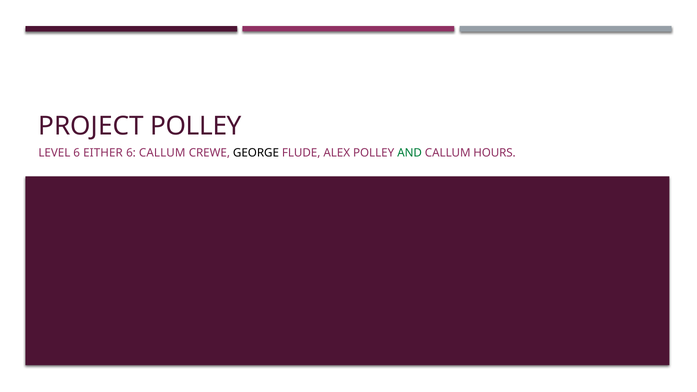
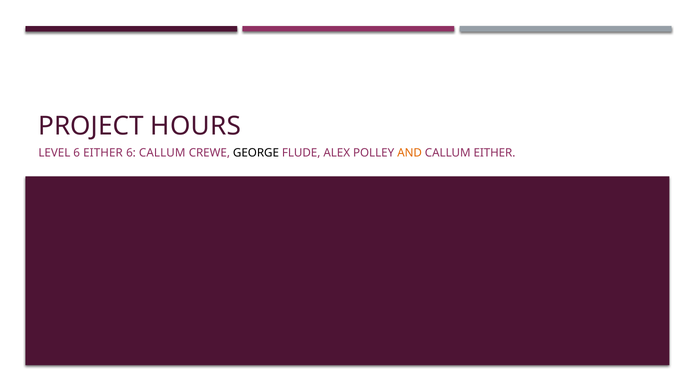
PROJECT POLLEY: POLLEY -> HOURS (196, 126)
AND colour: green -> orange (410, 153)
CALLUM HOURS: HOURS -> EITHER (494, 153)
